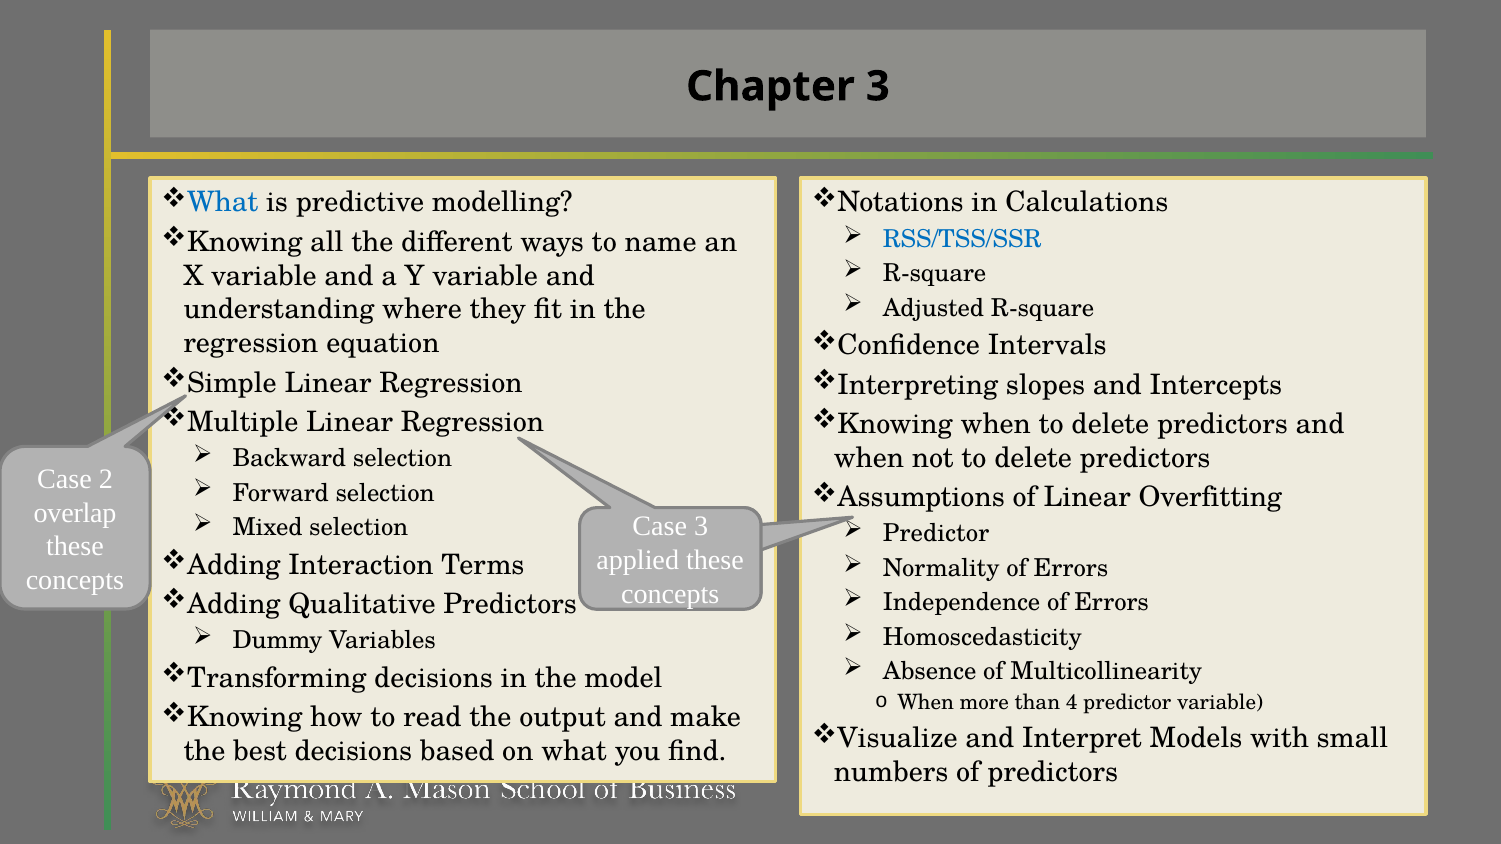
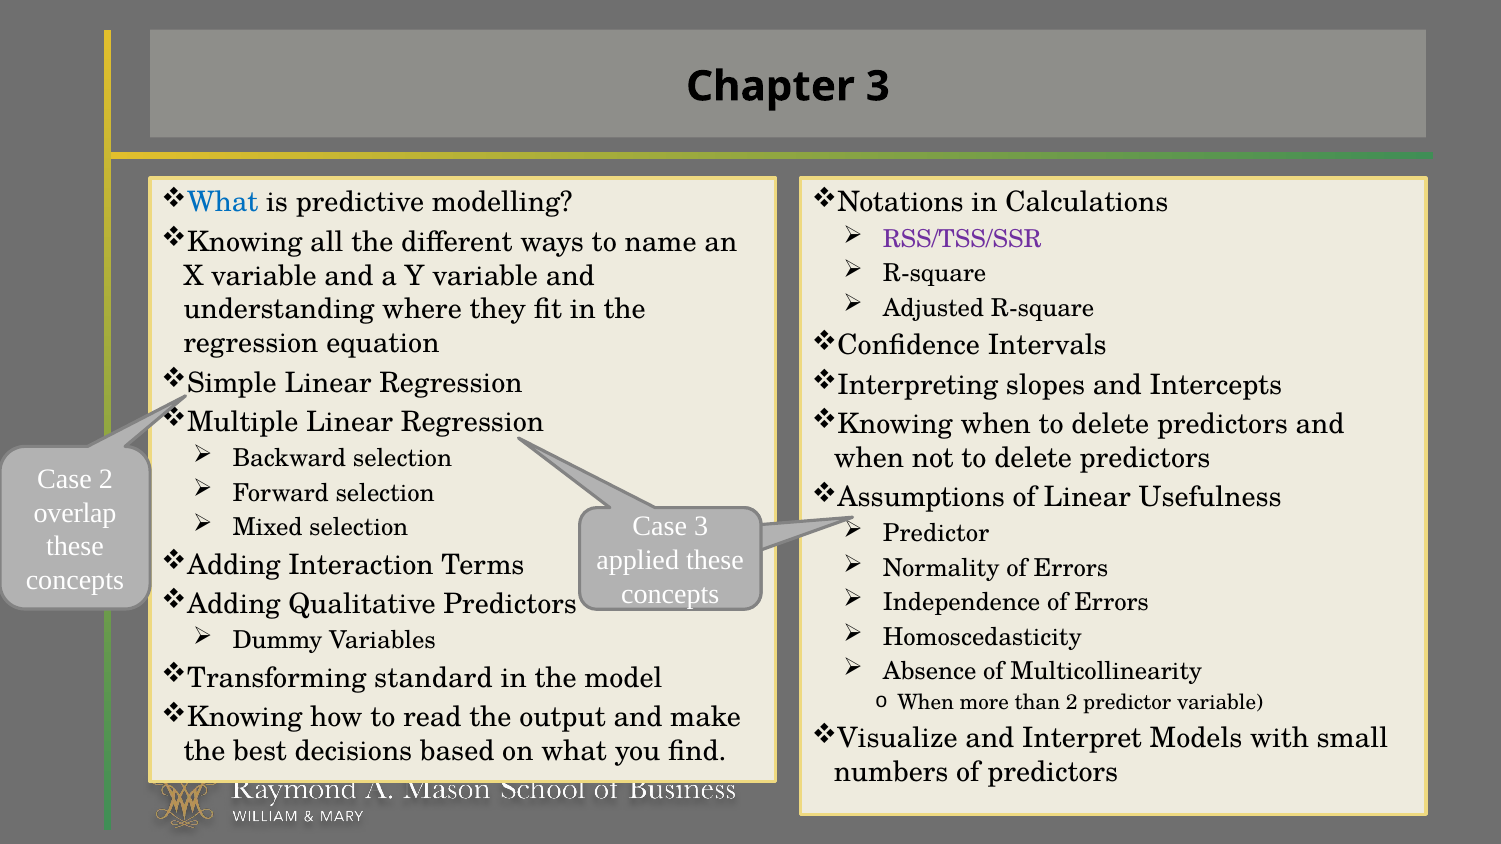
RSS/TSS/SSR colour: blue -> purple (962, 239)
Overfitting: Overfitting -> Usefulness (1210, 498)
Transforming decisions: decisions -> standard (434, 678)
than 4: 4 -> 2 (1072, 703)
